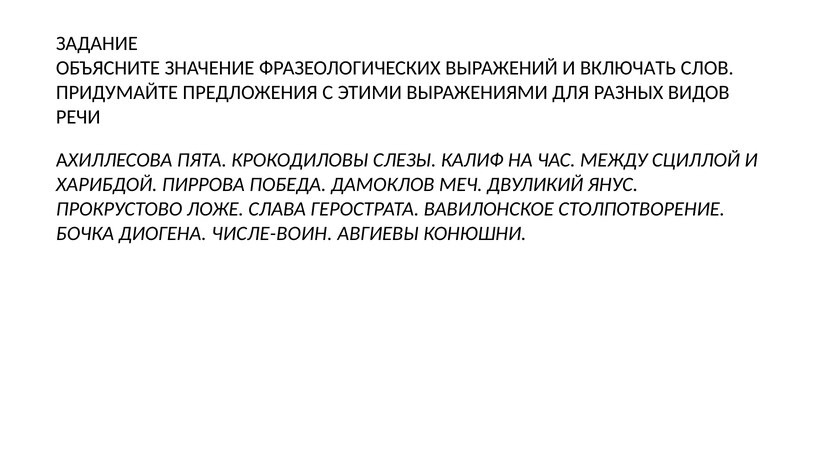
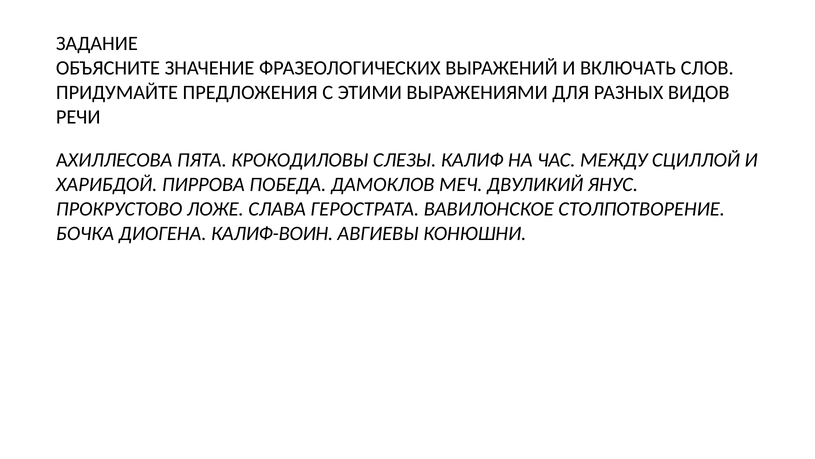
ЧИСЛЕ-ВОИН: ЧИСЛЕ-ВОИН -> КАЛИФ-ВОИН (272, 233)
